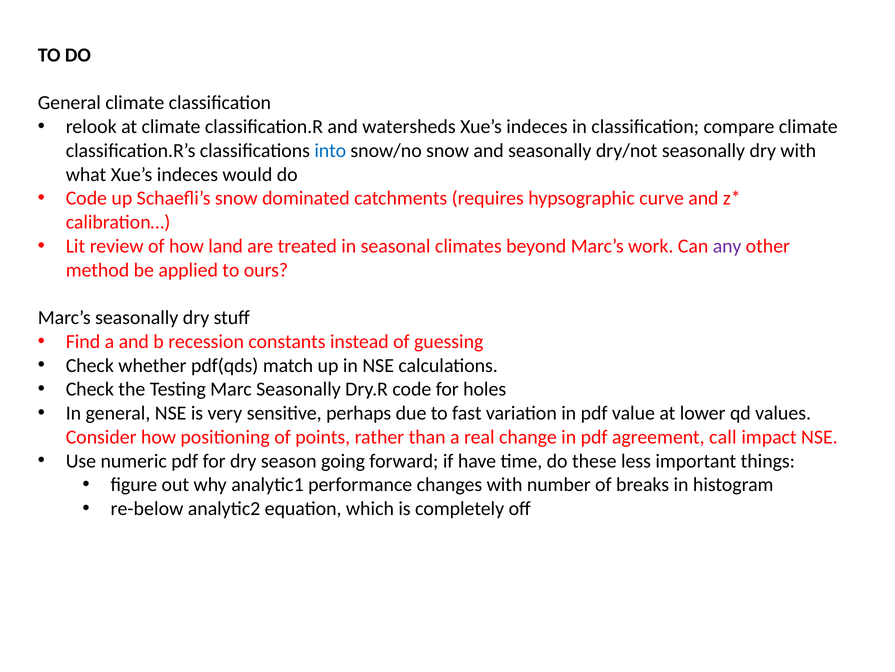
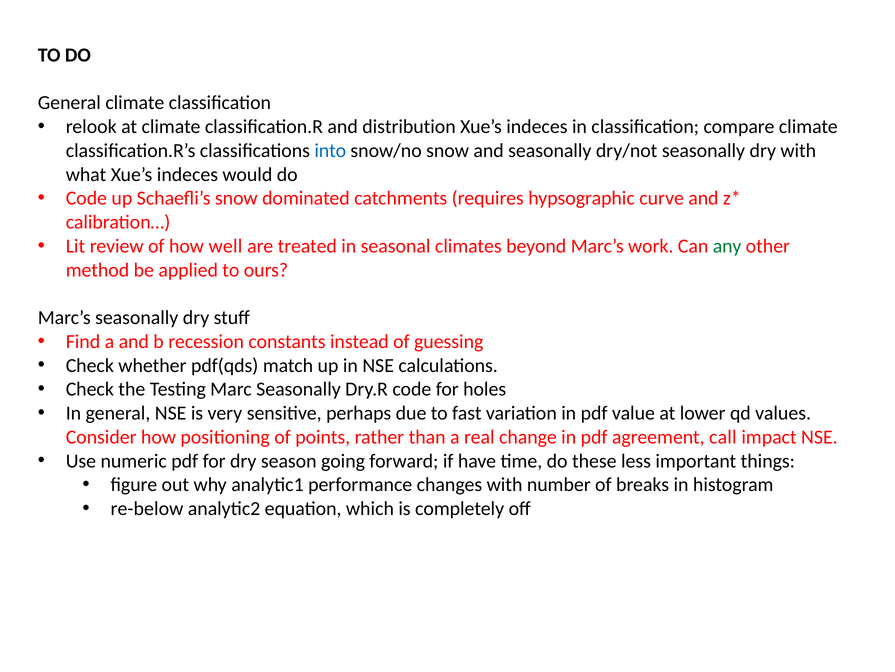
watersheds: watersheds -> distribution (409, 127)
land: land -> well (225, 246)
any colour: purple -> green (727, 246)
